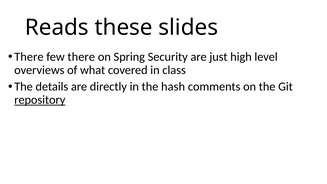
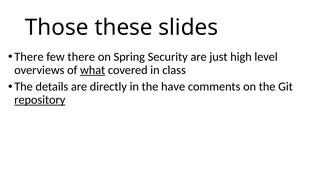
Reads: Reads -> Those (57, 27)
what underline: none -> present (93, 70)
hash: hash -> have (173, 87)
